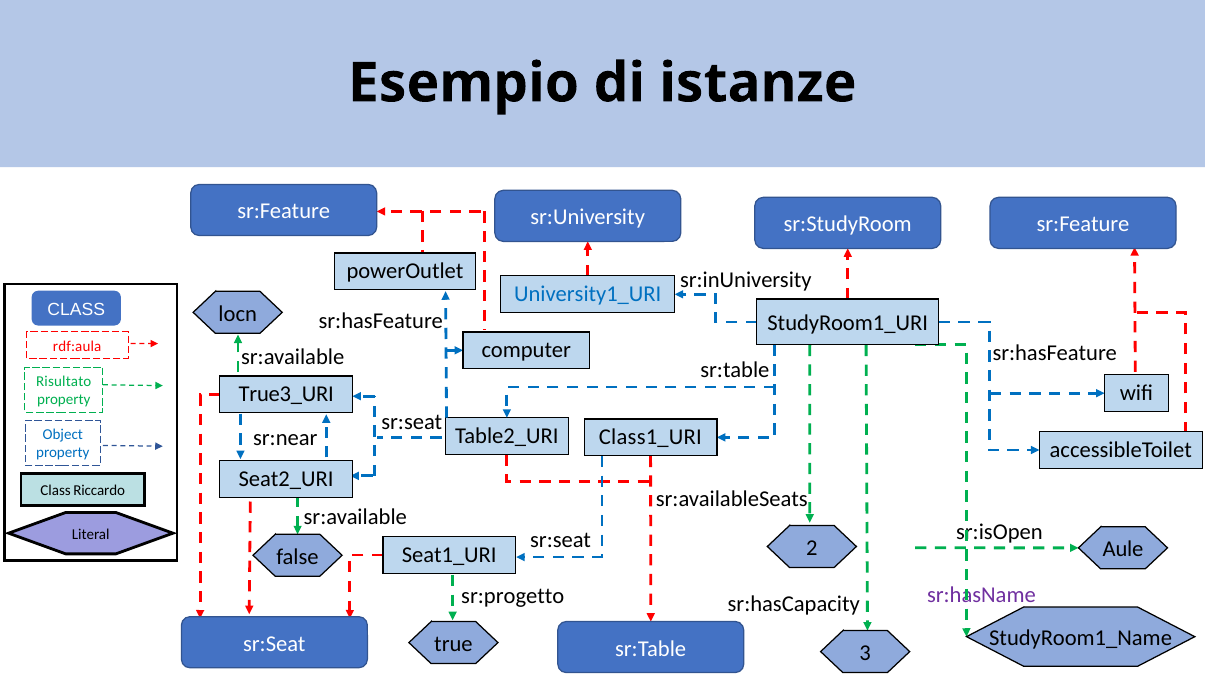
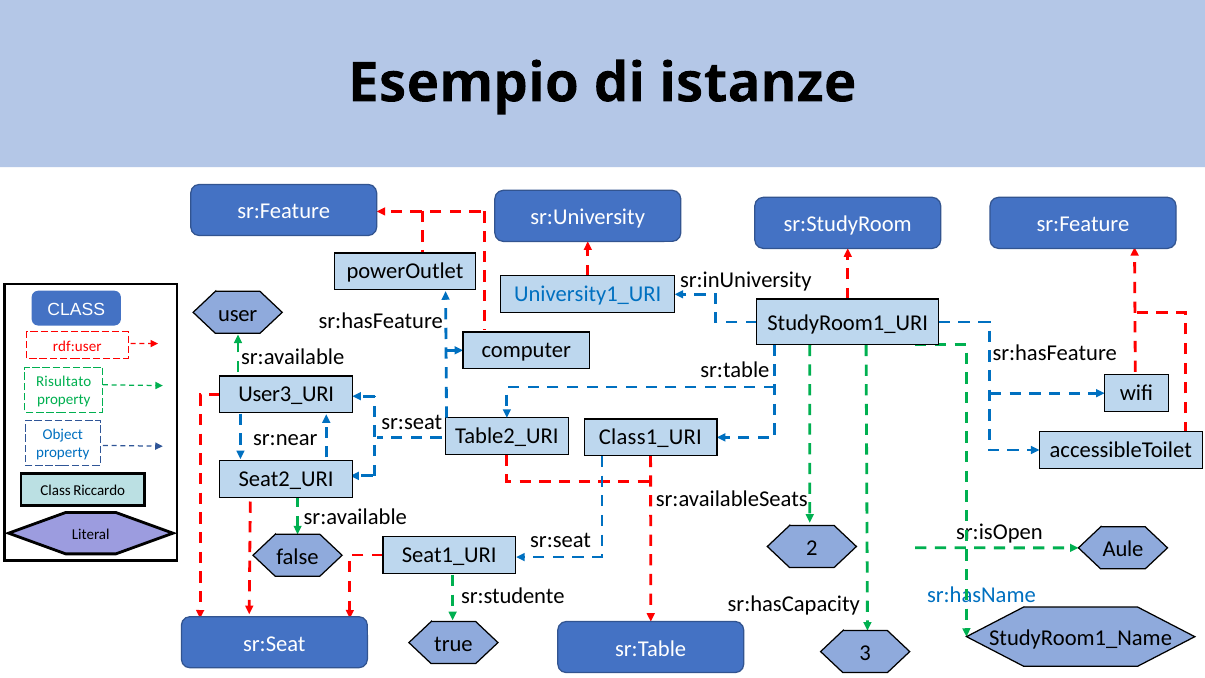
locn: locn -> user (238, 314)
rdf:aula: rdf:aula -> rdf:user (77, 346)
True3_URI: True3_URI -> User3_URI (286, 394)
sr:hasName colour: purple -> blue (981, 595)
sr:progetto: sr:progetto -> sr:studente (513, 596)
